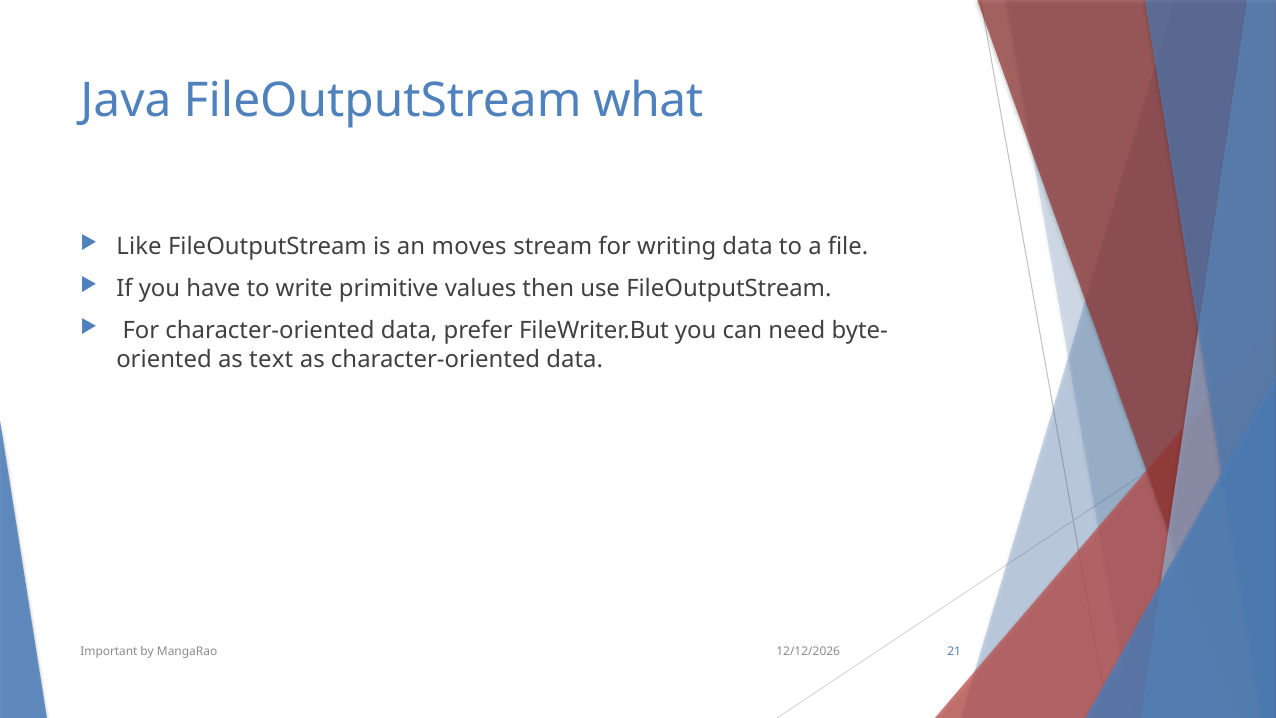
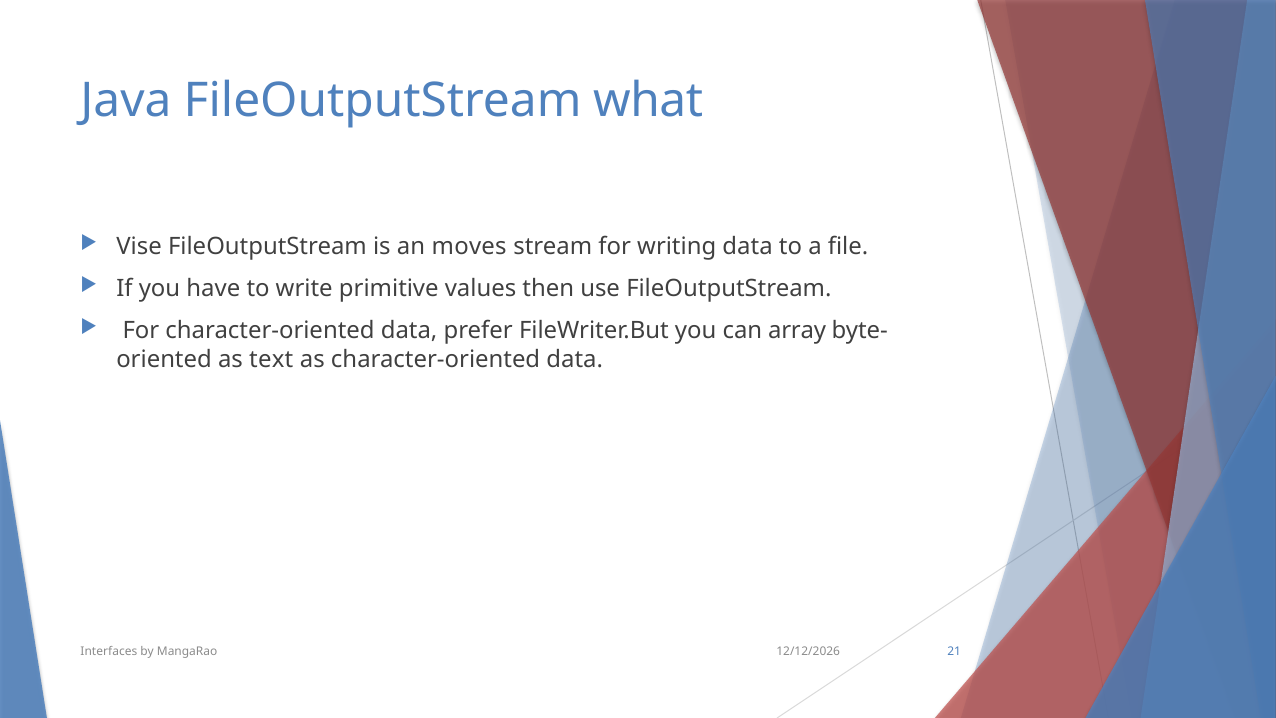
Like: Like -> Vise (139, 247)
need: need -> array (797, 331)
Important: Important -> Interfaces (109, 651)
